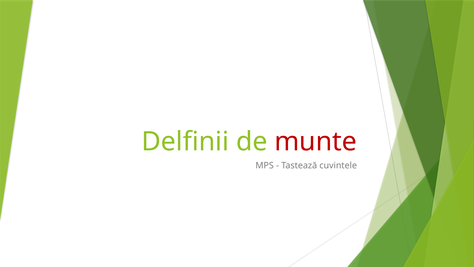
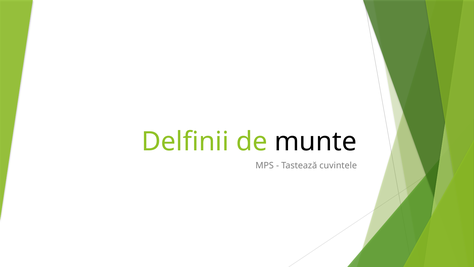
munte colour: red -> black (316, 142)
